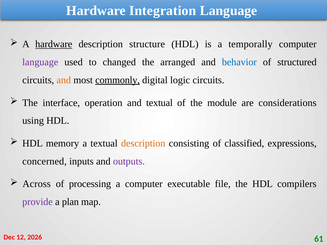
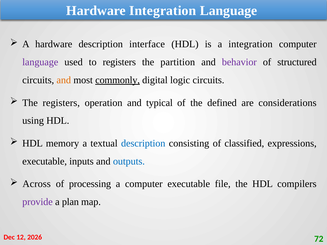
hardware underline: present -> none (54, 44)
structure: structure -> interface (147, 44)
a temporally: temporally -> integration (251, 44)
to changed: changed -> registers (119, 62)
arranged: arranged -> partition (178, 62)
behavior colour: blue -> purple (239, 62)
The interface: interface -> registers (61, 103)
and textual: textual -> typical (159, 103)
module: module -> defined (222, 103)
description colour: orange -> blue (143, 143)
concerned: concerned -> executable (45, 161)
outputs colour: purple -> blue (129, 161)
61: 61 -> 72 (319, 239)
